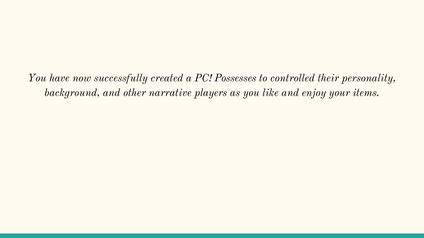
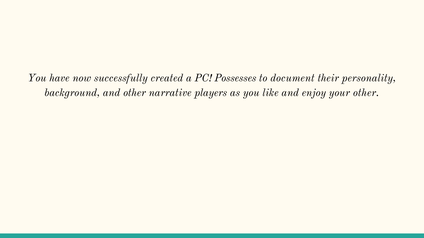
controlled: controlled -> document (292, 78)
your items: items -> other (366, 93)
